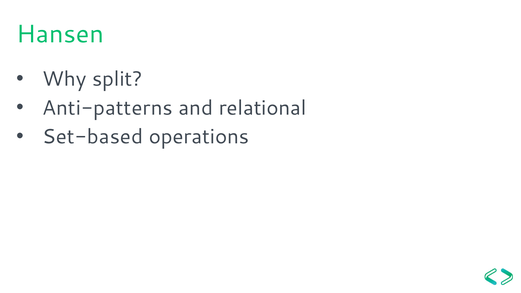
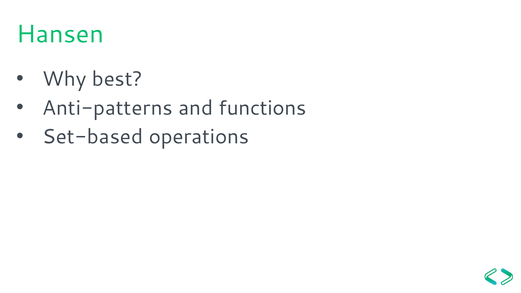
split: split -> best (117, 79)
relational: relational -> functions (263, 108)
